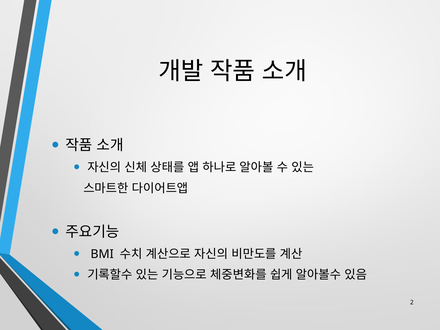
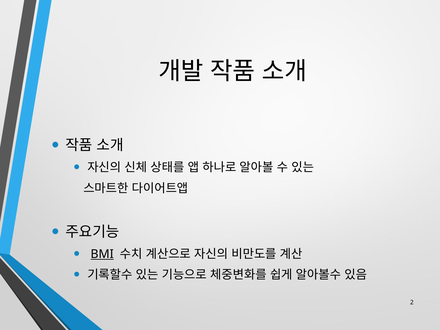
BMI underline: none -> present (102, 254)
